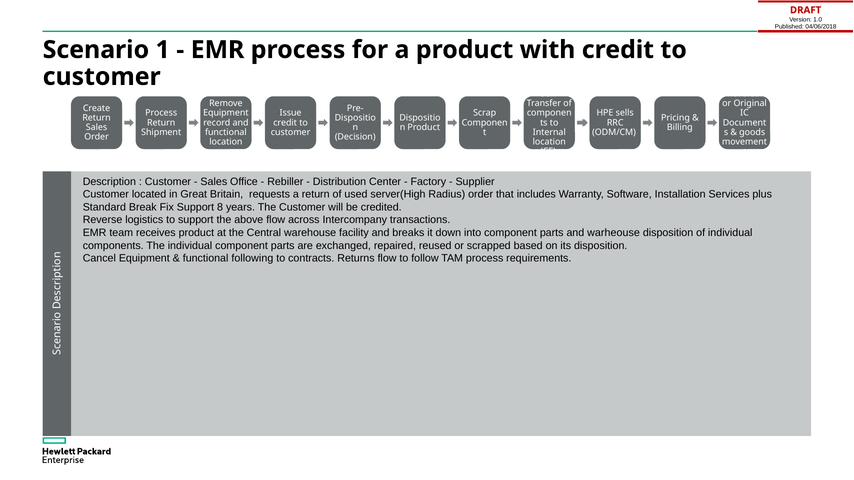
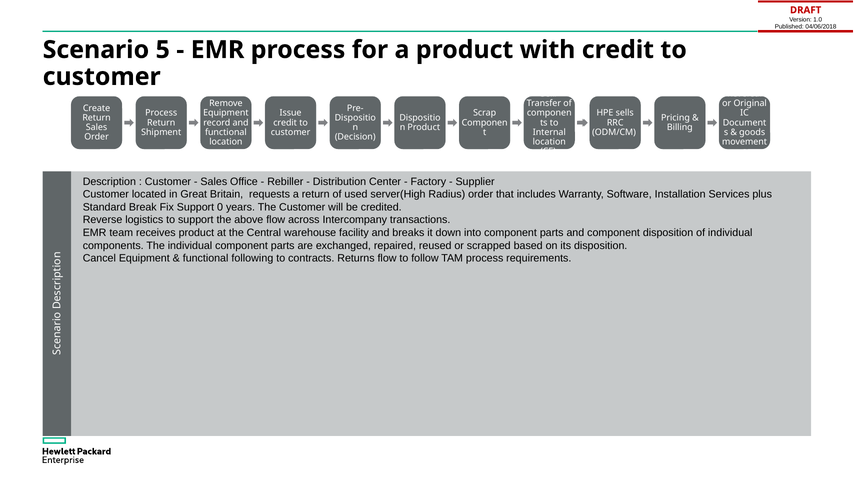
1: 1 -> 5 (163, 50)
8: 8 -> 0 (220, 207)
and warheouse: warheouse -> component (614, 233)
